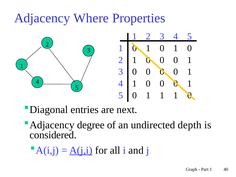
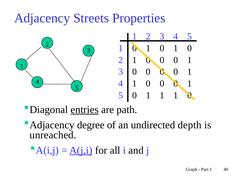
Where: Where -> Streets (91, 18)
entries underline: none -> present (85, 110)
next: next -> path (127, 110)
considered: considered -> unreached (53, 135)
